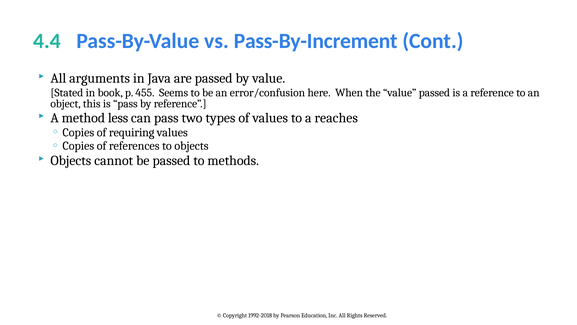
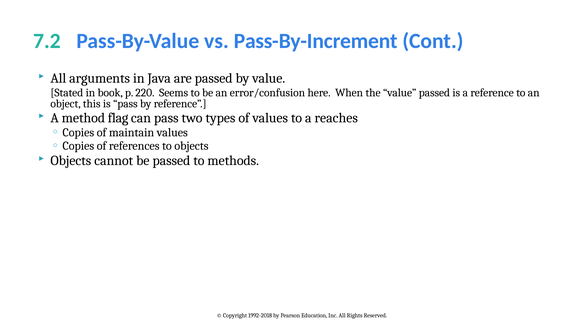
4.4: 4.4 -> 7.2 (47, 41)
455: 455 -> 220 (145, 92)
less: less -> flag (118, 118)
requiring: requiring -> maintain (132, 132)
